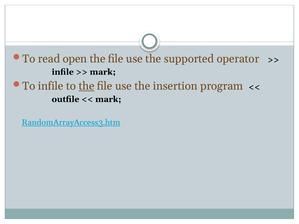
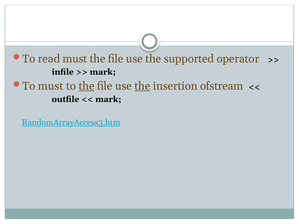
read open: open -> must (75, 59)
To infile: infile -> must (51, 86)
the underline: none -> present (142, 86)
program: program -> ofstream (222, 86)
